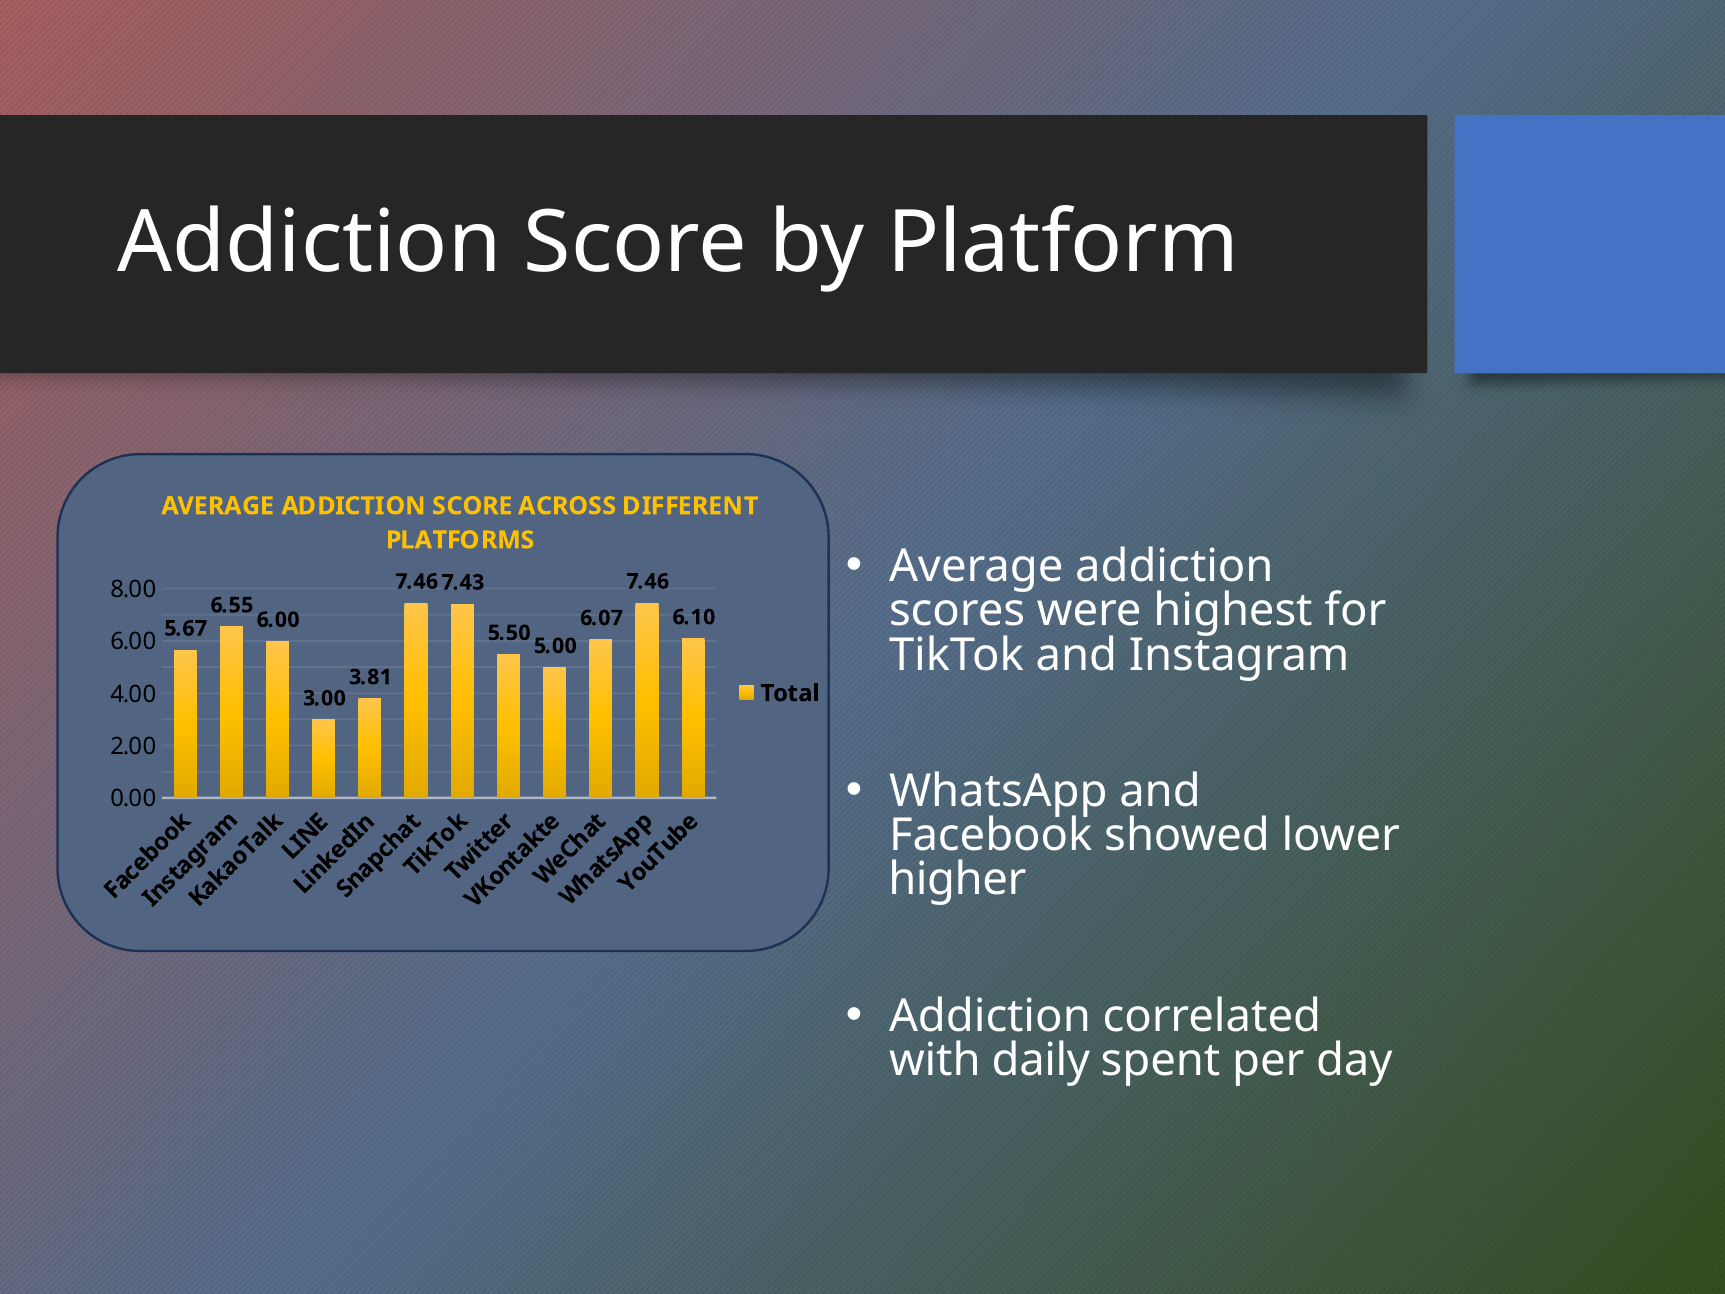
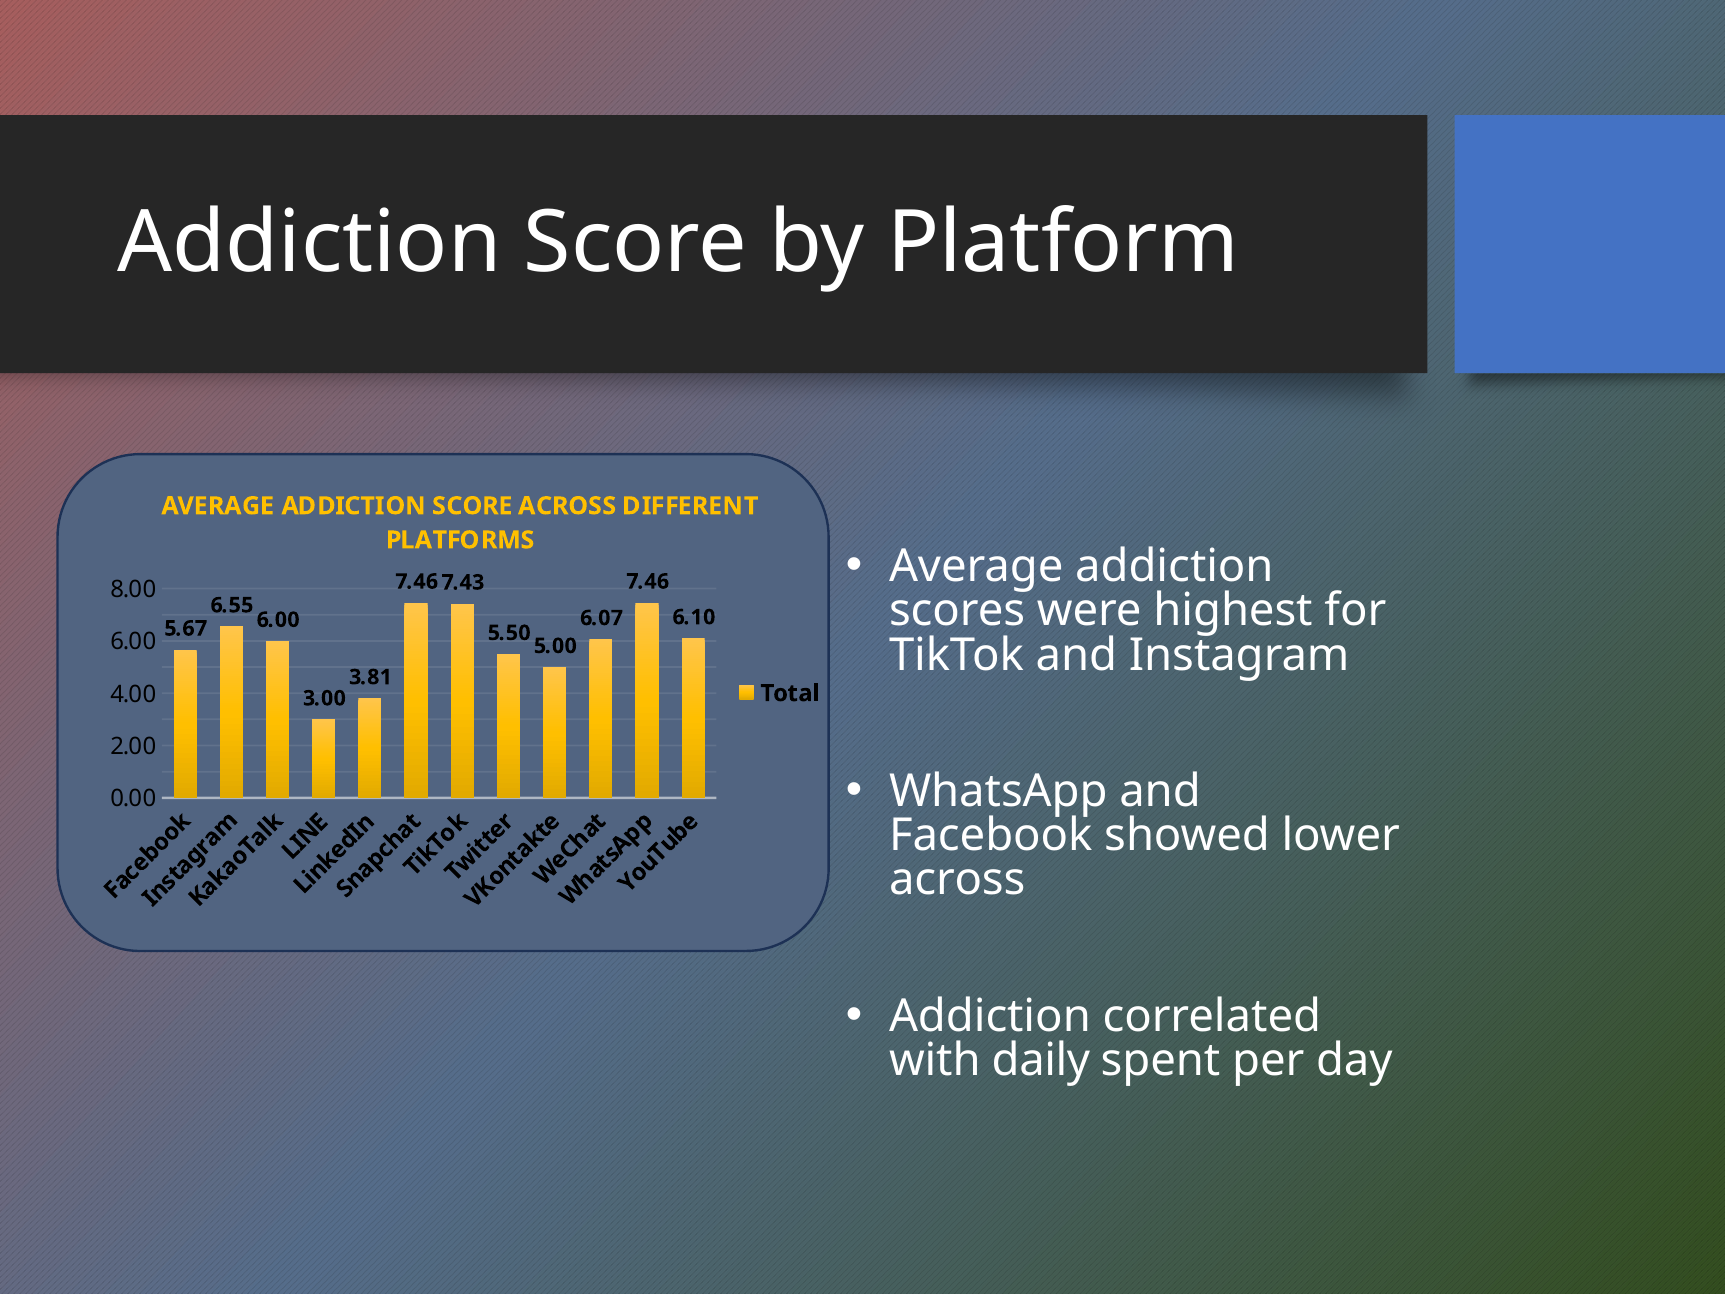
higher: higher -> across (957, 880)
